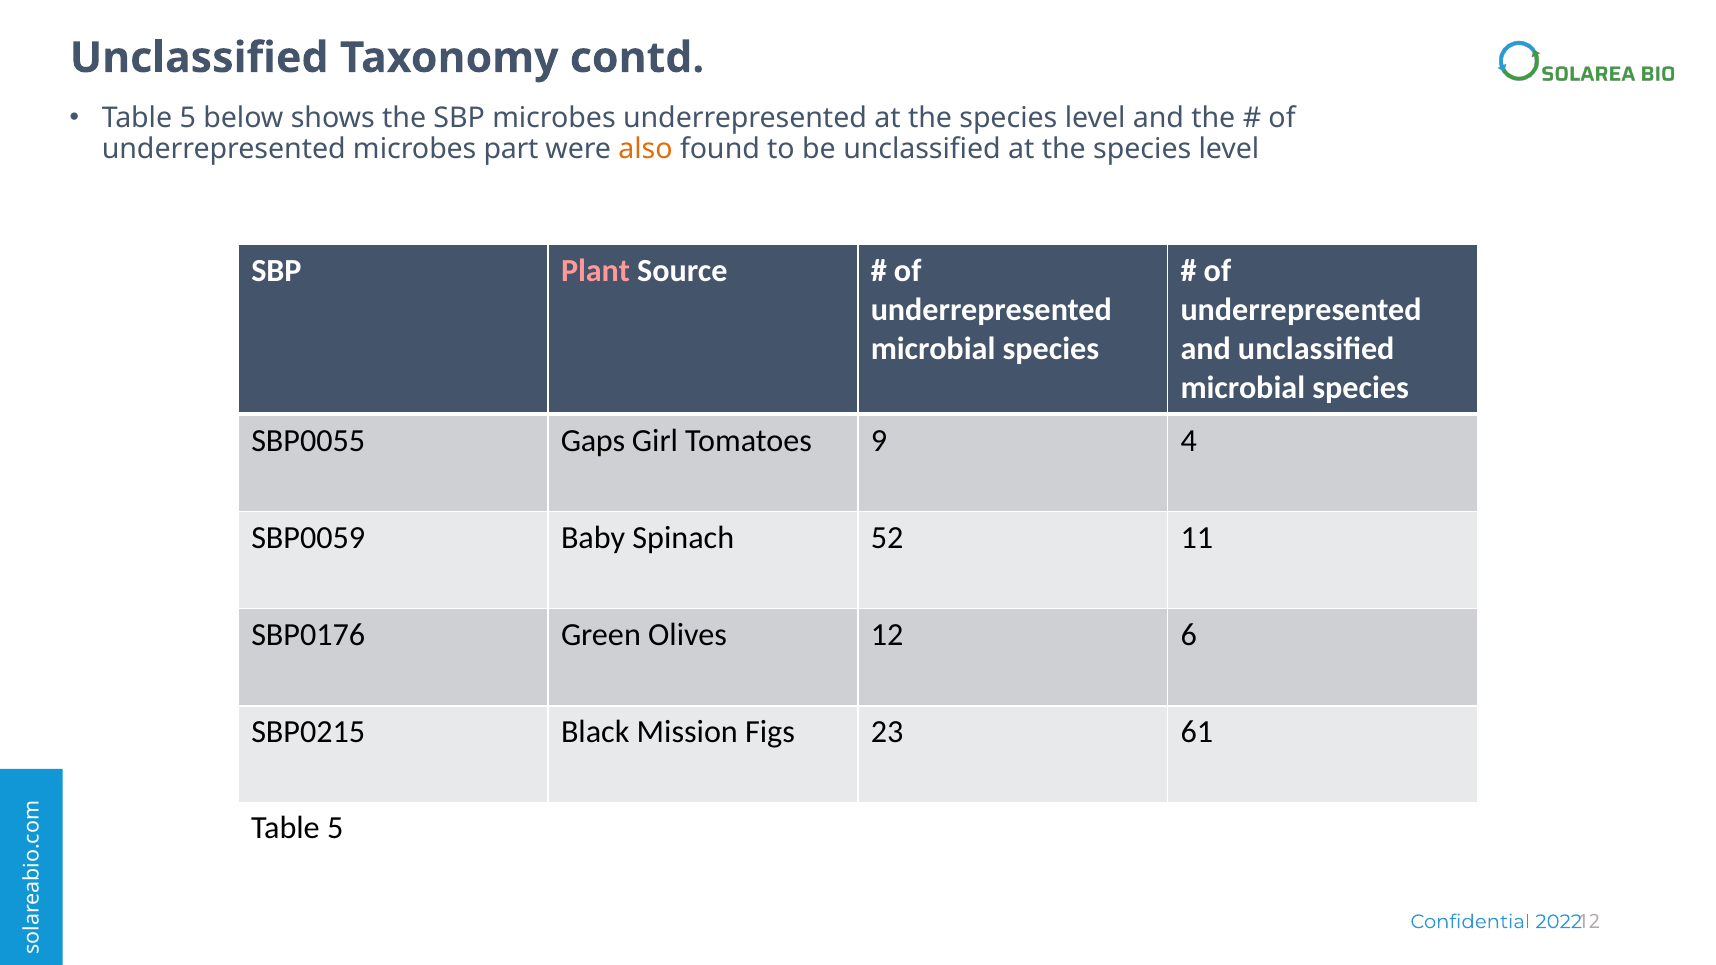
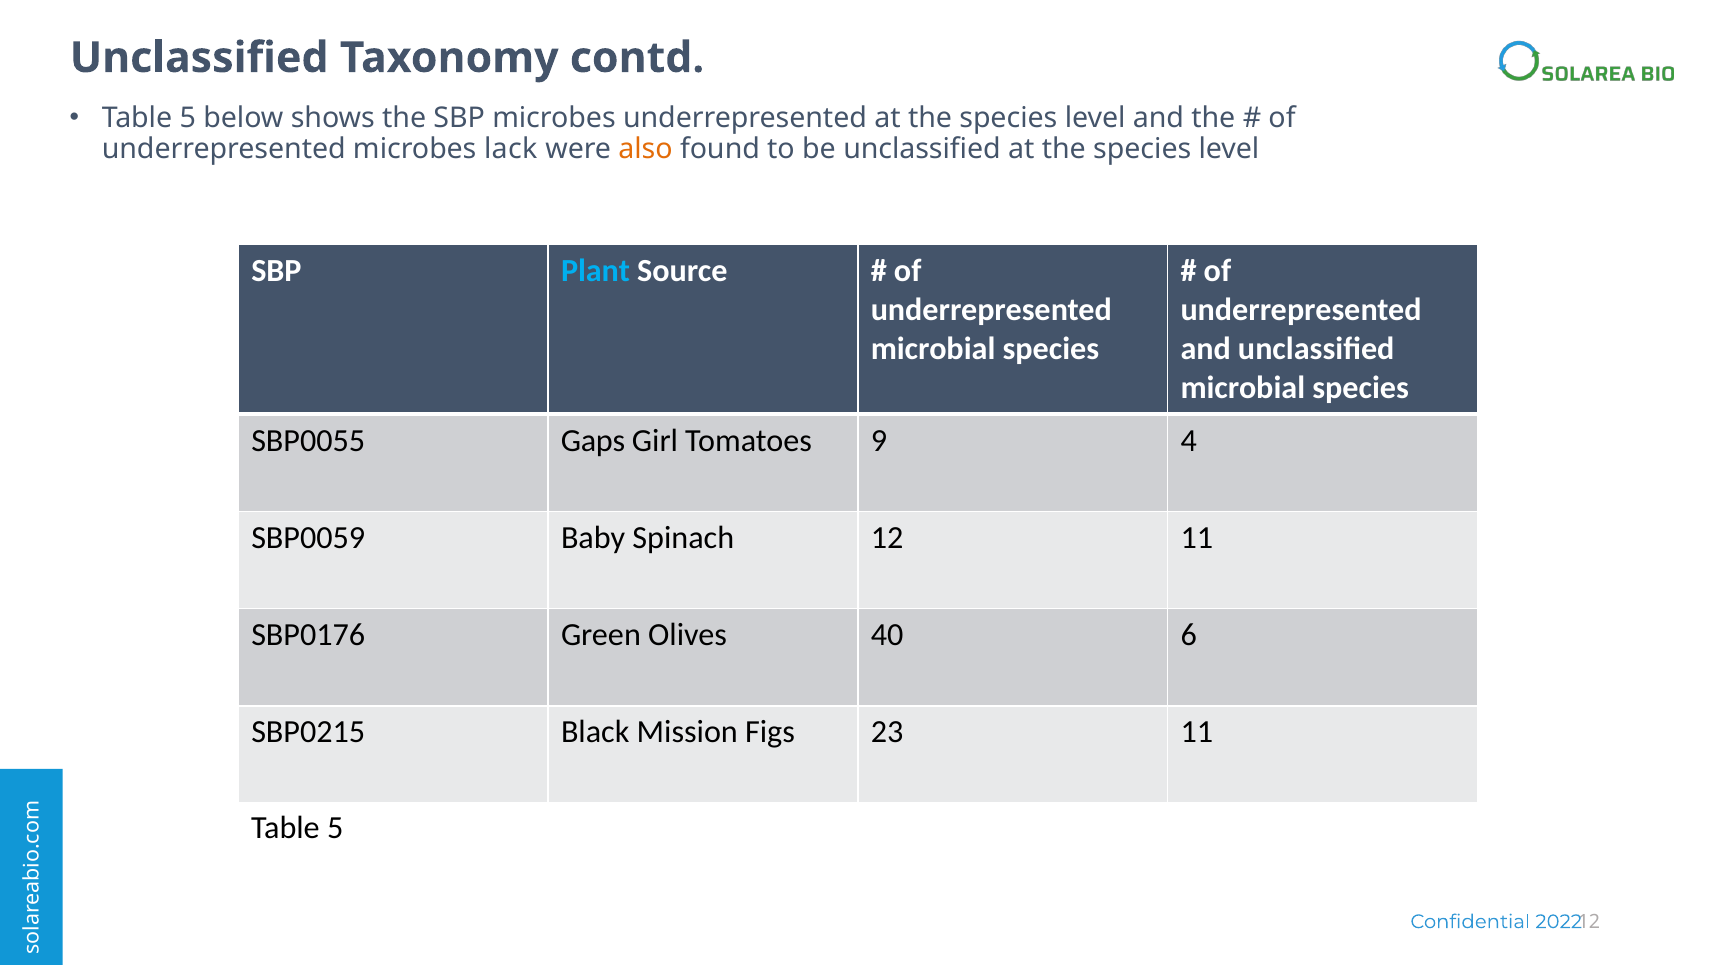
part: part -> lack (511, 149)
Plant colour: pink -> light blue (596, 271)
Spinach 52: 52 -> 12 (887, 538)
Olives 12: 12 -> 40 (887, 635)
23 61: 61 -> 11 (1197, 732)
